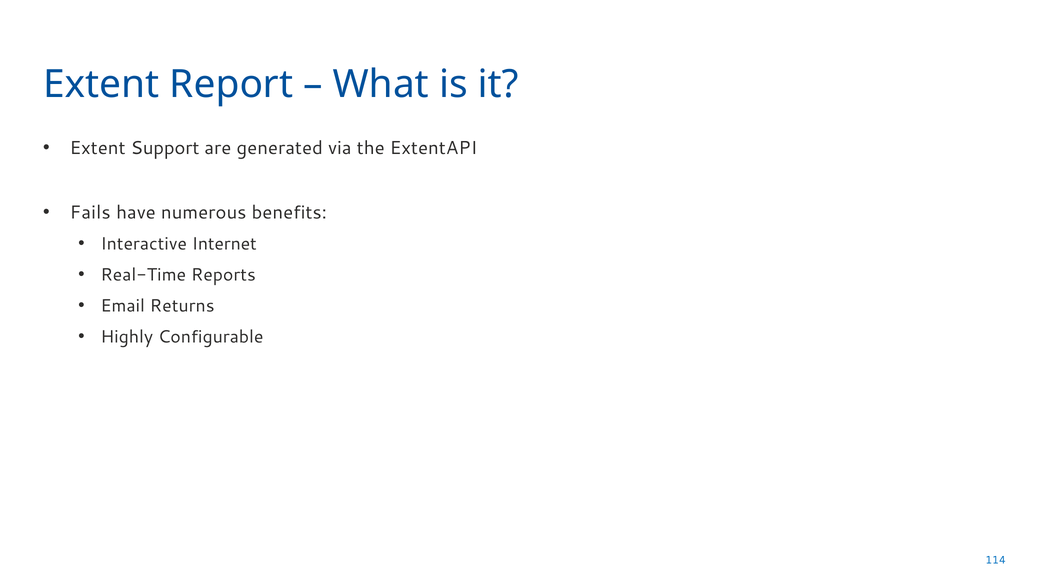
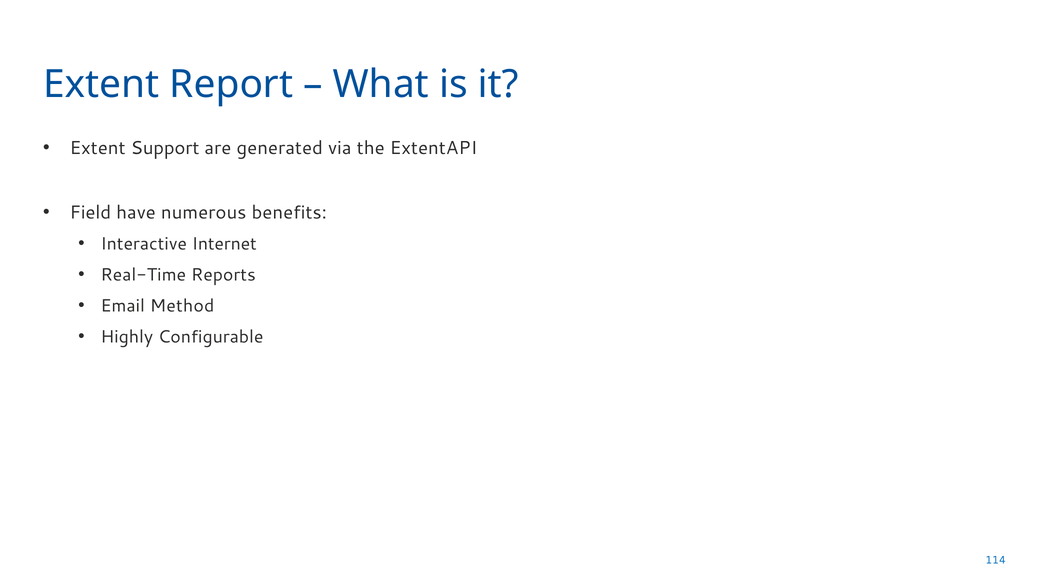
Fails: Fails -> Field (90, 212)
Returns: Returns -> Method (182, 306)
